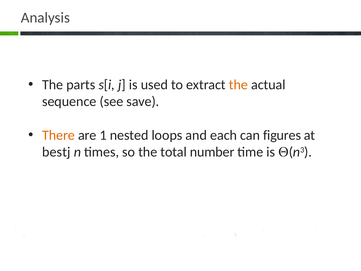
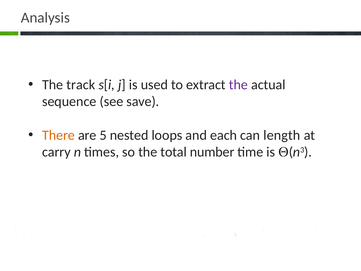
parts: parts -> track (81, 85)
the colour: orange -> purple (238, 85)
1: 1 -> 5 (103, 135)
figures: figures -> length (282, 135)
bestj: bestj -> carry (56, 152)
